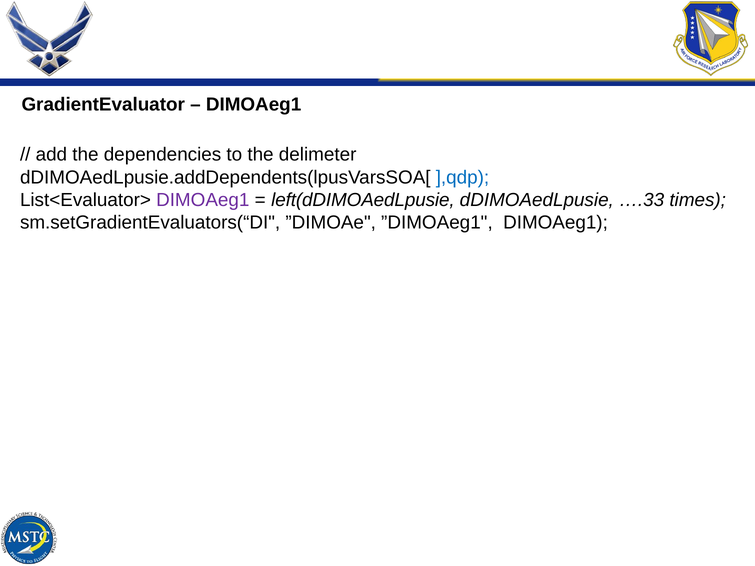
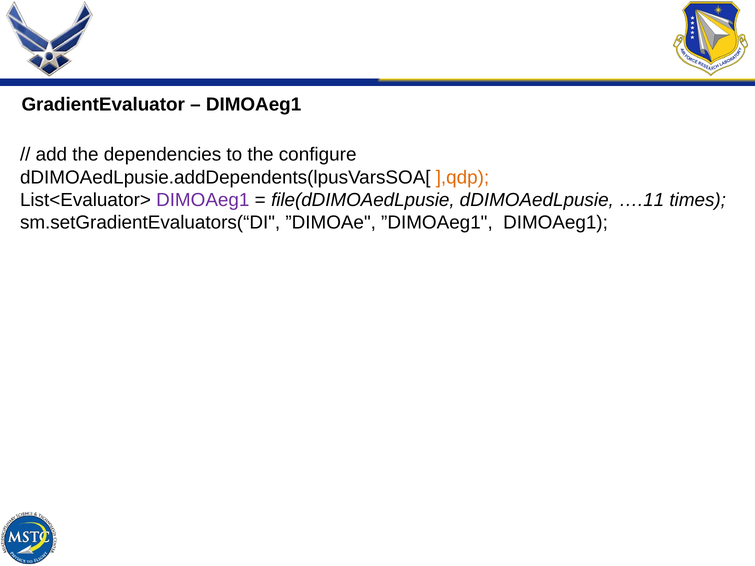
delimeter: delimeter -> configure (318, 155)
],qdp colour: blue -> orange (462, 177)
left(dDIMOAedLpusie: left(dDIMOAedLpusie -> file(dDIMOAedLpusie (363, 200)
….33: ….33 -> ….11 (642, 200)
